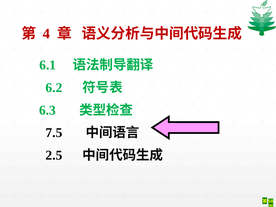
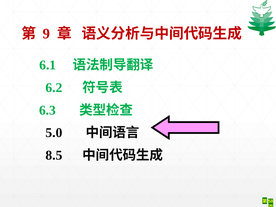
4: 4 -> 9 (46, 34)
7.5: 7.5 -> 5.0 (54, 133)
2.5: 2.5 -> 8.5 (54, 155)
